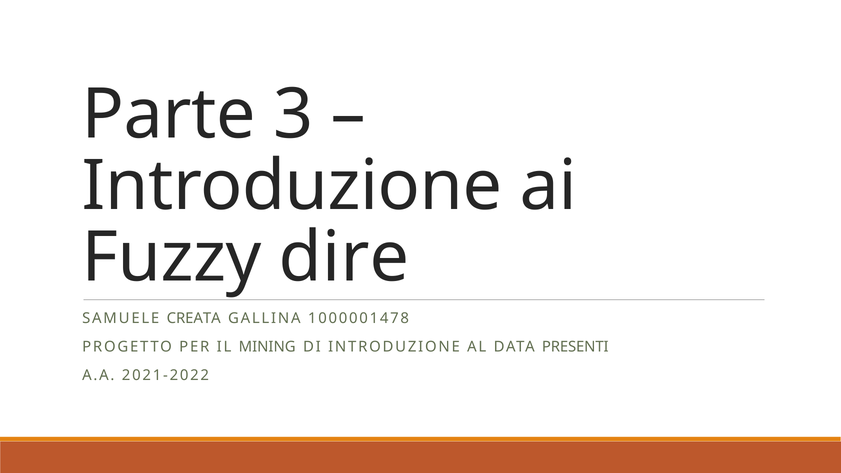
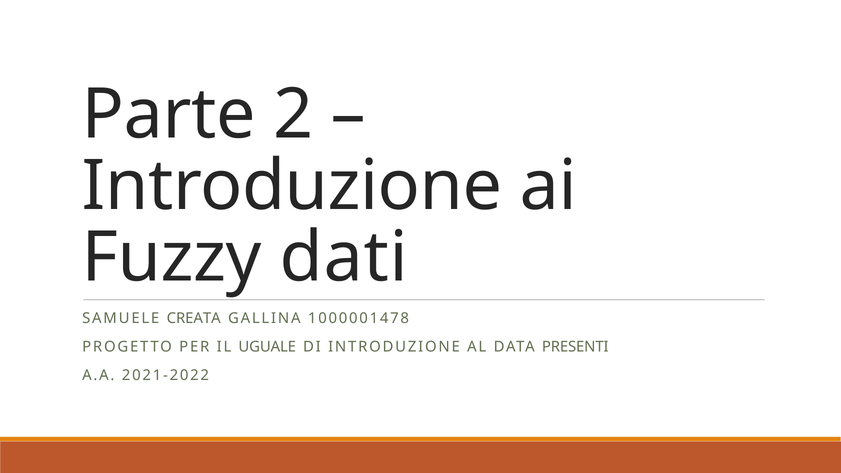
3: 3 -> 2 (293, 115)
dire: dire -> dati (344, 258)
MINING: MINING -> UGUALE (267, 347)
